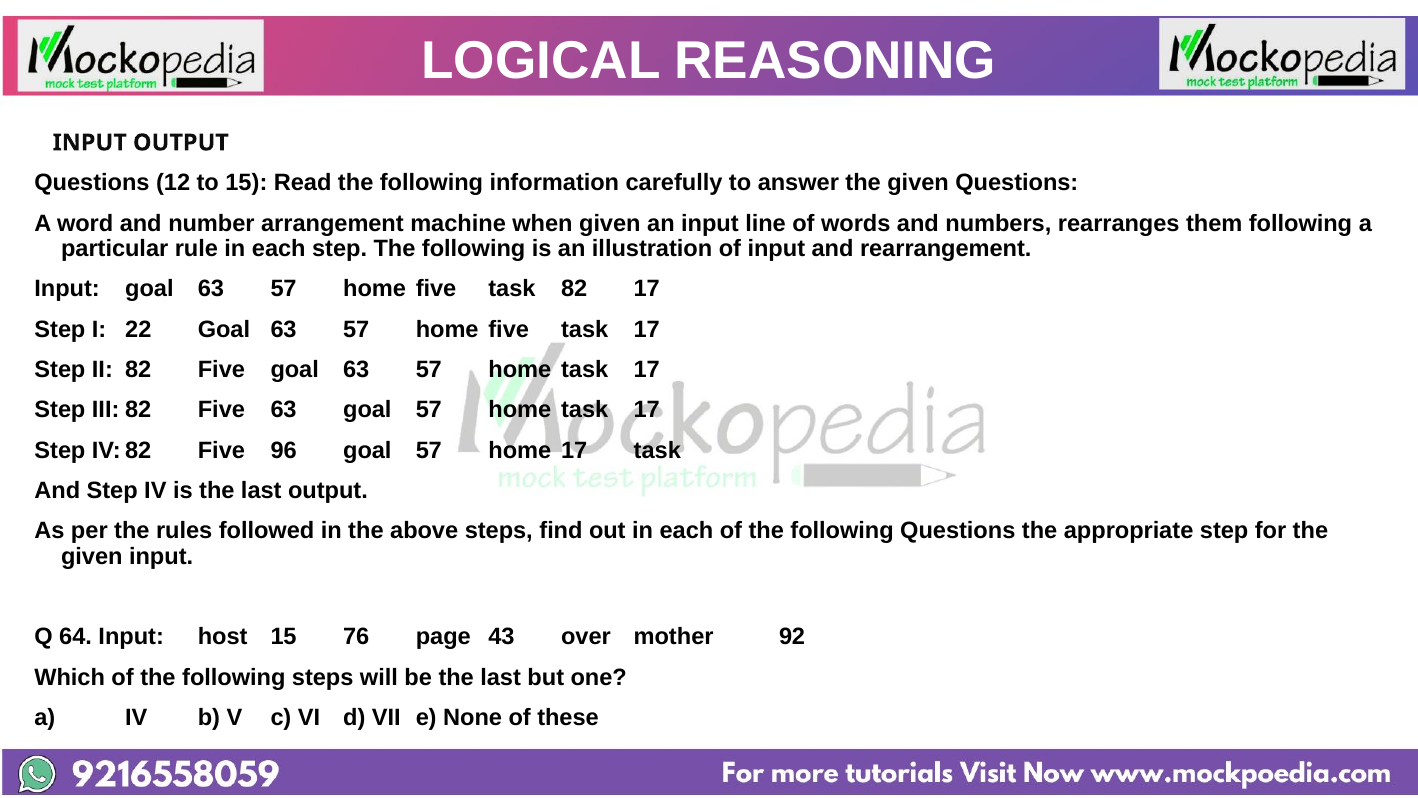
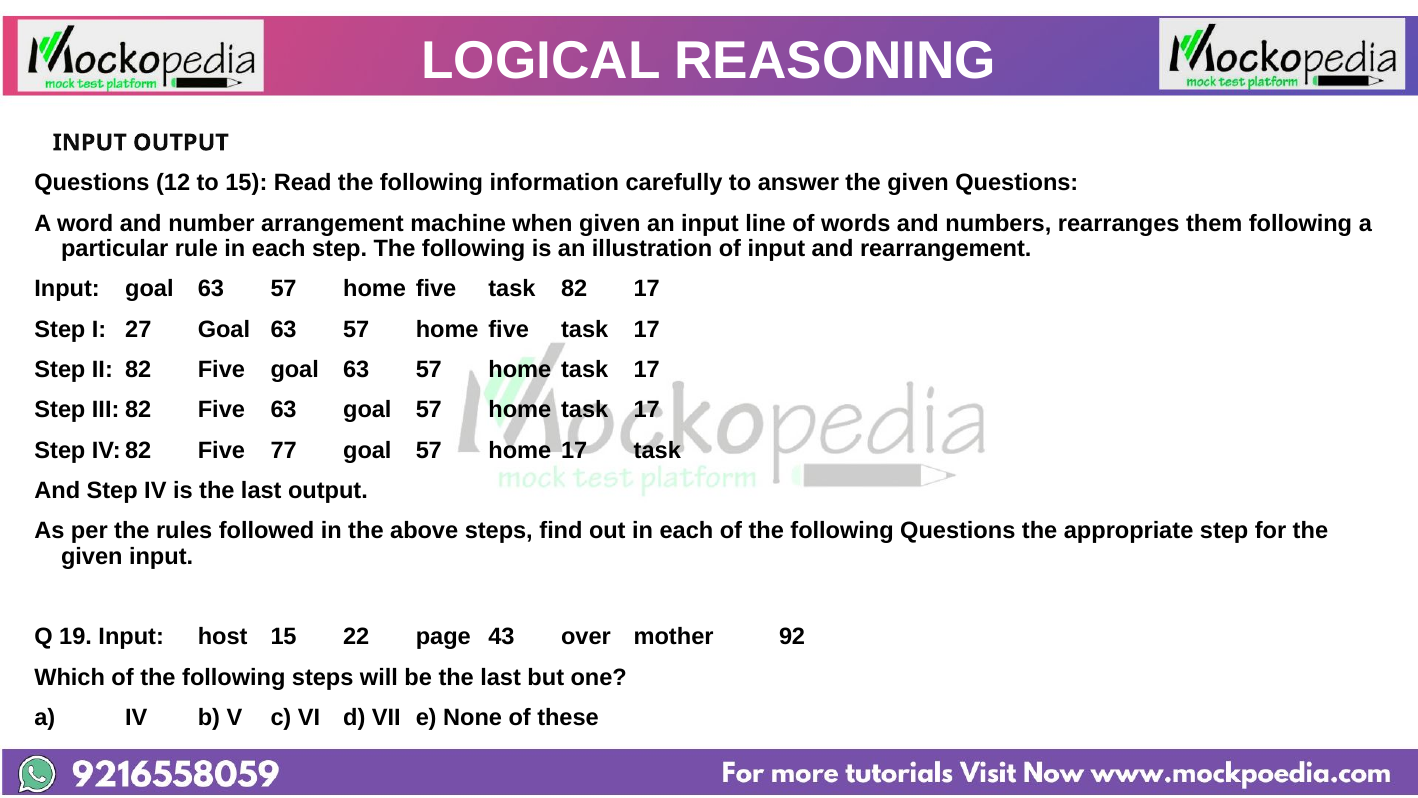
22: 22 -> 27 (138, 329)
96: 96 -> 77 (284, 450)
64: 64 -> 19 (76, 637)
76: 76 -> 22 (356, 637)
